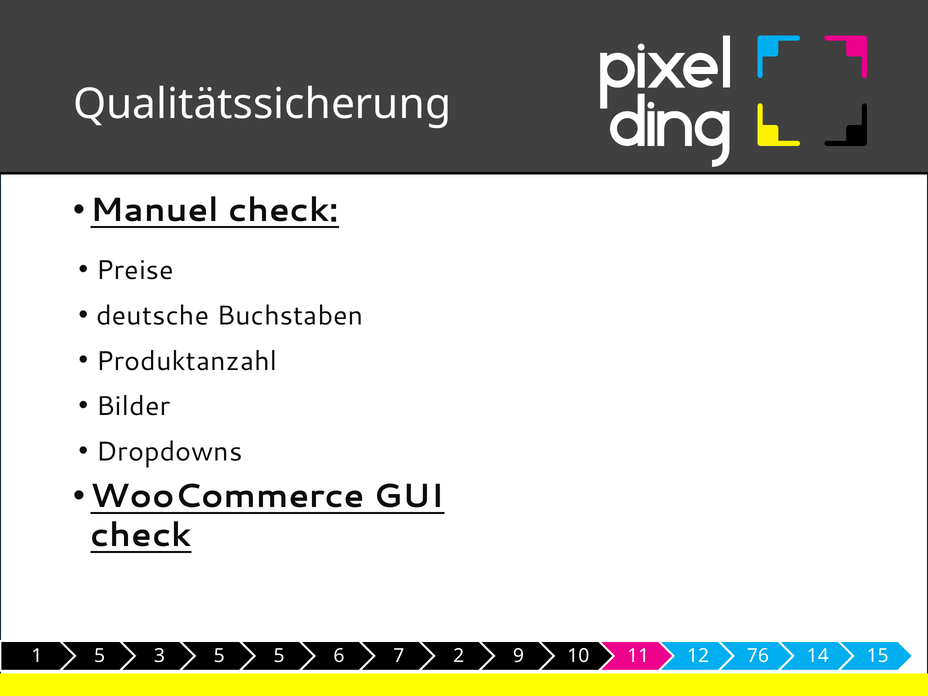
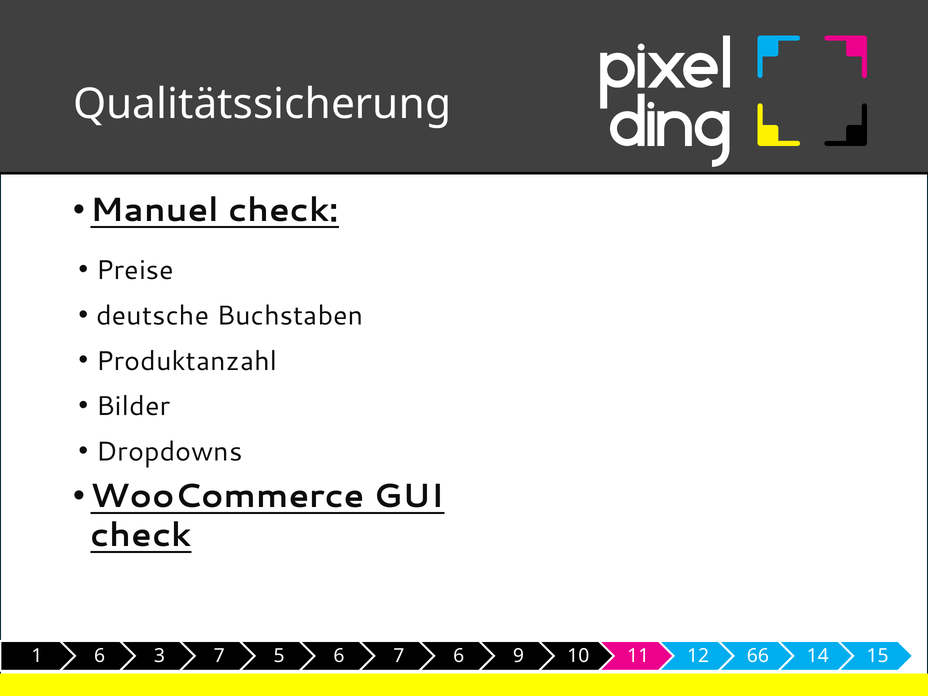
1 5: 5 -> 6 (100, 656)
3 5: 5 -> 7 (219, 656)
7 2: 2 -> 6 (459, 656)
76: 76 -> 66 (758, 656)
